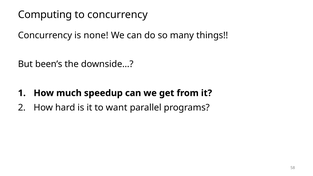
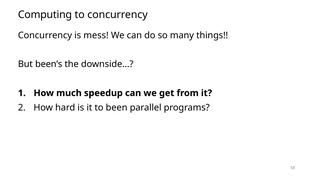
none: none -> mess (96, 35)
want: want -> been (117, 108)
